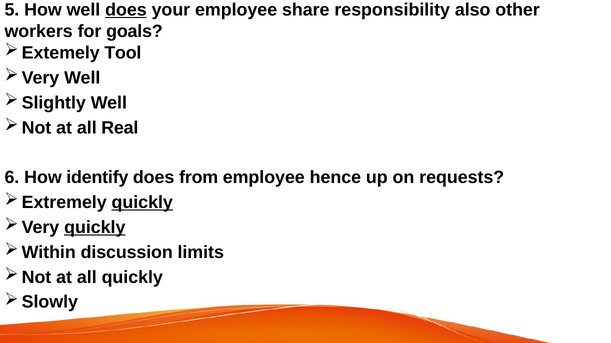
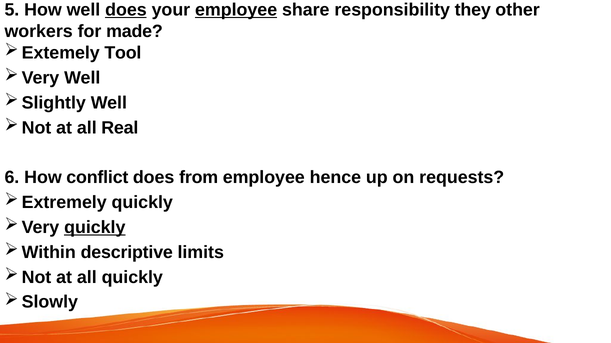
employee underline: none -> present (236, 10)
also: also -> they (473, 10)
goals: goals -> made (134, 31)
identify: identify -> conflict (97, 178)
quickly underline: present -> none (142, 203)
discussion: discussion -> descriptive (127, 253)
